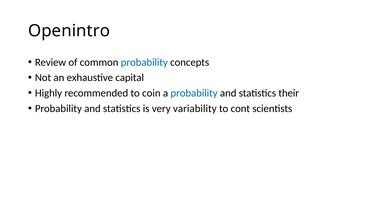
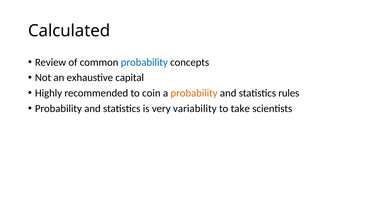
Openintro: Openintro -> Calculated (69, 31)
probability colour: blue -> orange (194, 93)
their: their -> rules (289, 93)
cont: cont -> take (240, 109)
